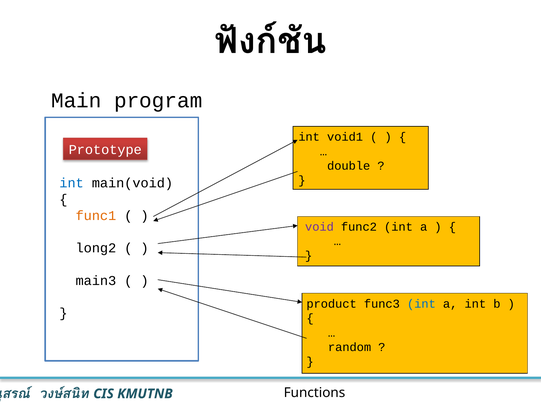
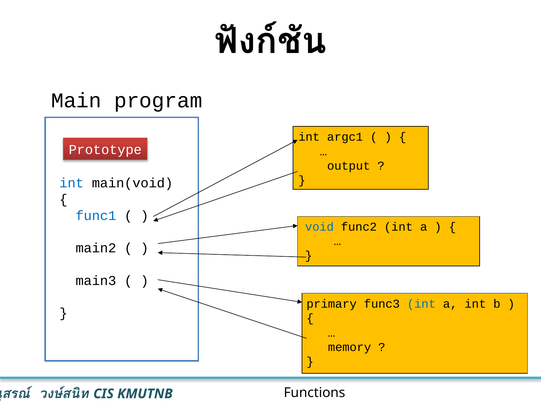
void1: void1 -> argc1 (345, 137)
double: double -> output (349, 166)
func1 colour: orange -> blue (96, 215)
void colour: purple -> blue (319, 227)
long2: long2 -> main2 (96, 248)
product: product -> primary (332, 304)
random: random -> memory (350, 347)
